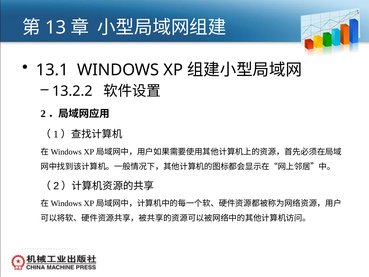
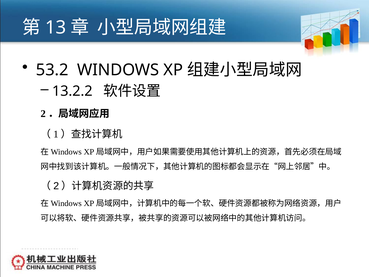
13.1: 13.1 -> 53.2 (52, 70)
